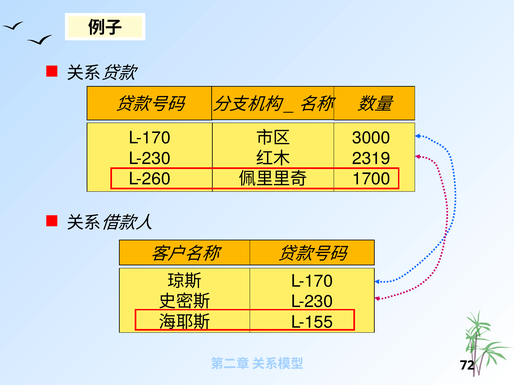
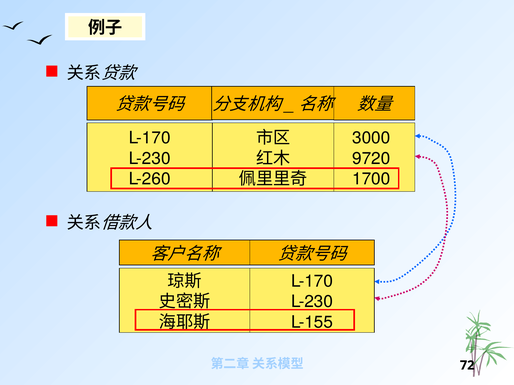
2319: 2319 -> 9720 (371, 159)
